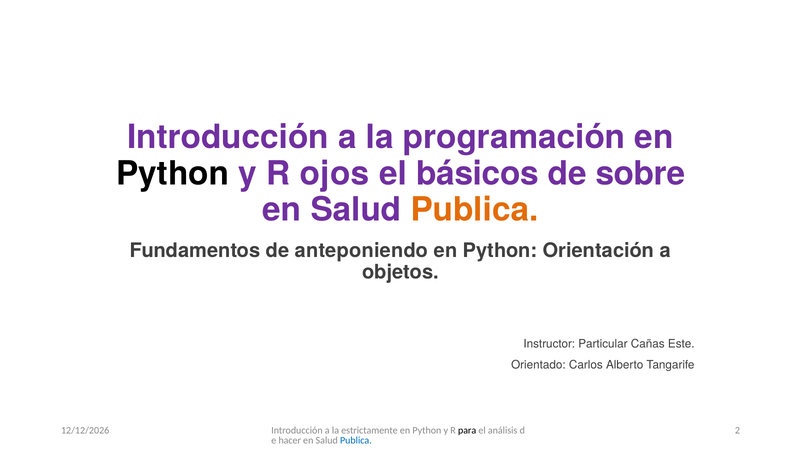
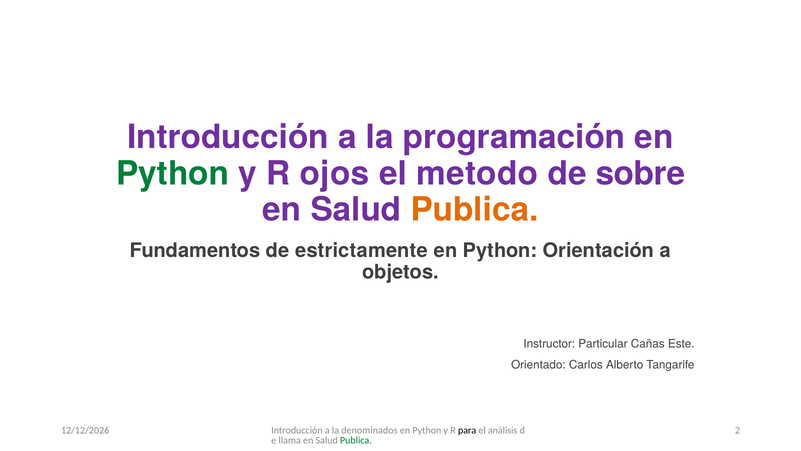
Python colour: black -> green (173, 173)
básicos: básicos -> metodo (477, 173)
anteponiendo: anteponiendo -> estrictamente (362, 250)
estrictamente: estrictamente -> denominados (369, 430)
hacer: hacer -> llama (290, 440)
Publica colour: blue -> green (356, 440)
